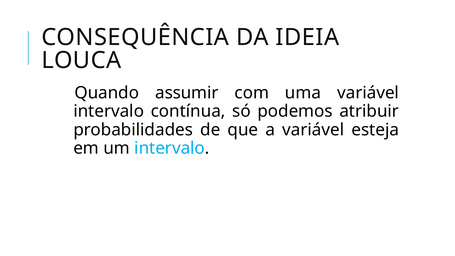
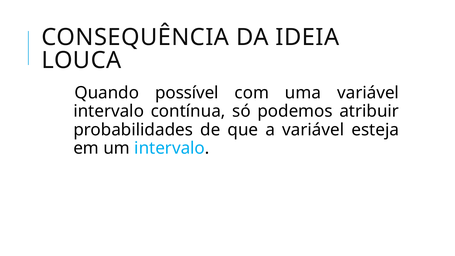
assumir: assumir -> possível (187, 93)
